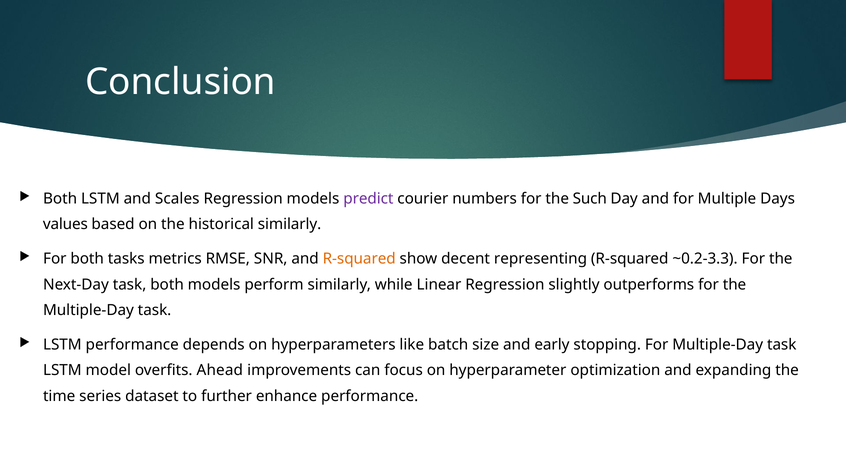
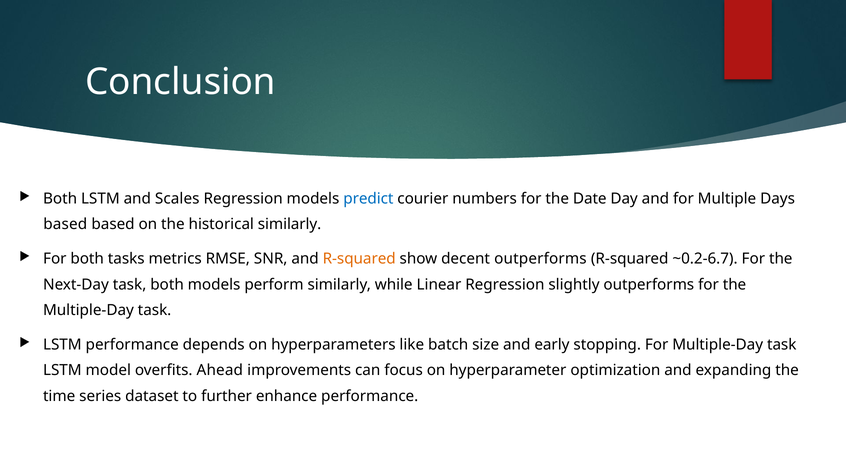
predict colour: purple -> blue (368, 199)
Such: Such -> Date (590, 199)
values: values -> based (65, 224)
decent representing: representing -> outperforms (540, 259)
~0.2-3.3: ~0.2-3.3 -> ~0.2-6.7 (705, 259)
